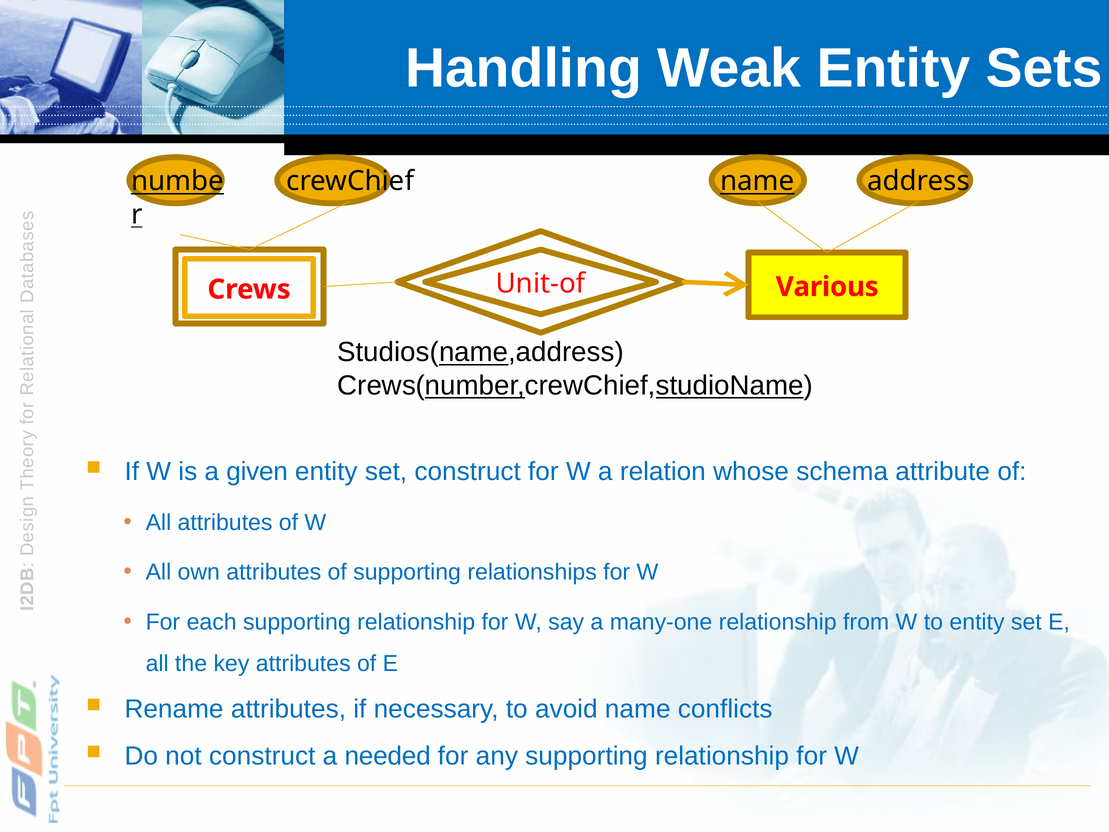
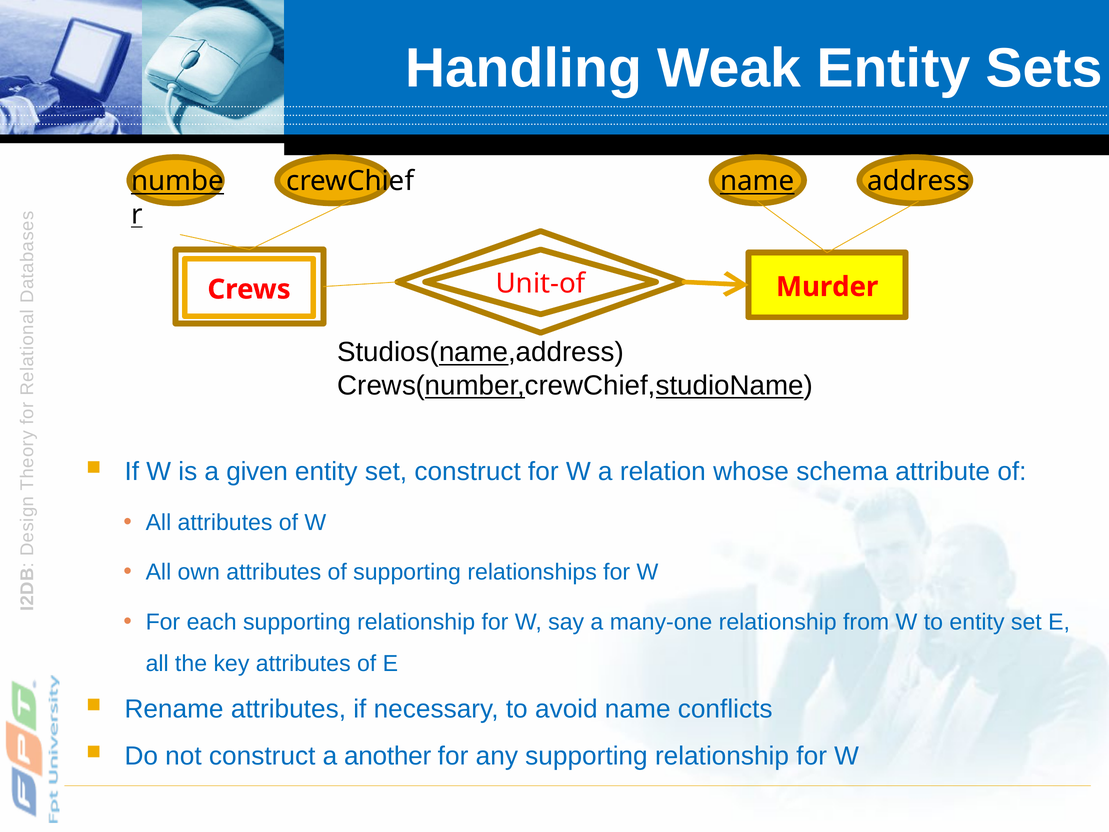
Various: Various -> Murder (827, 287)
needed: needed -> another (388, 756)
